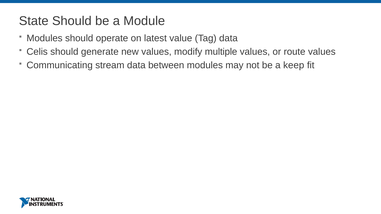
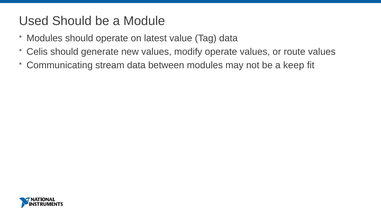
State: State -> Used (34, 21)
modify multiple: multiple -> operate (221, 52)
